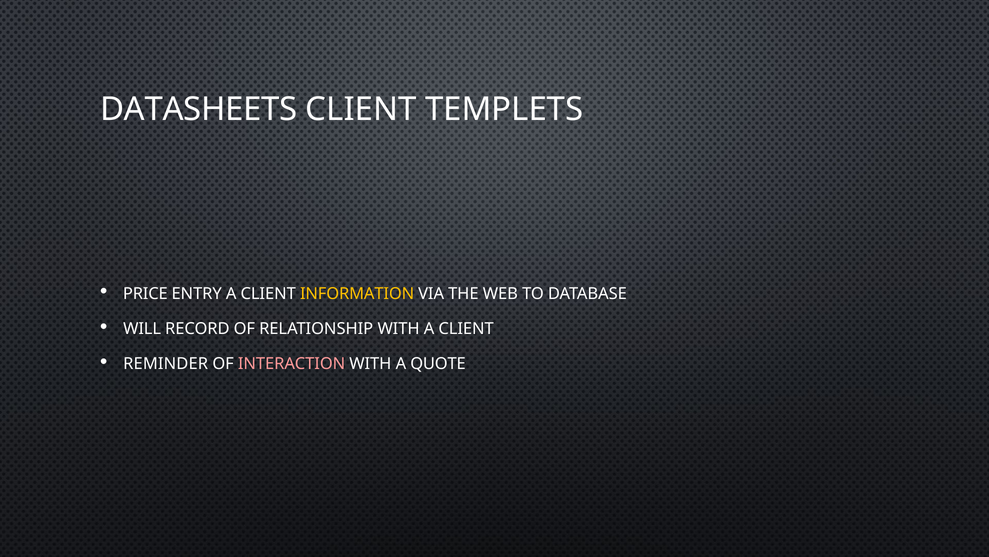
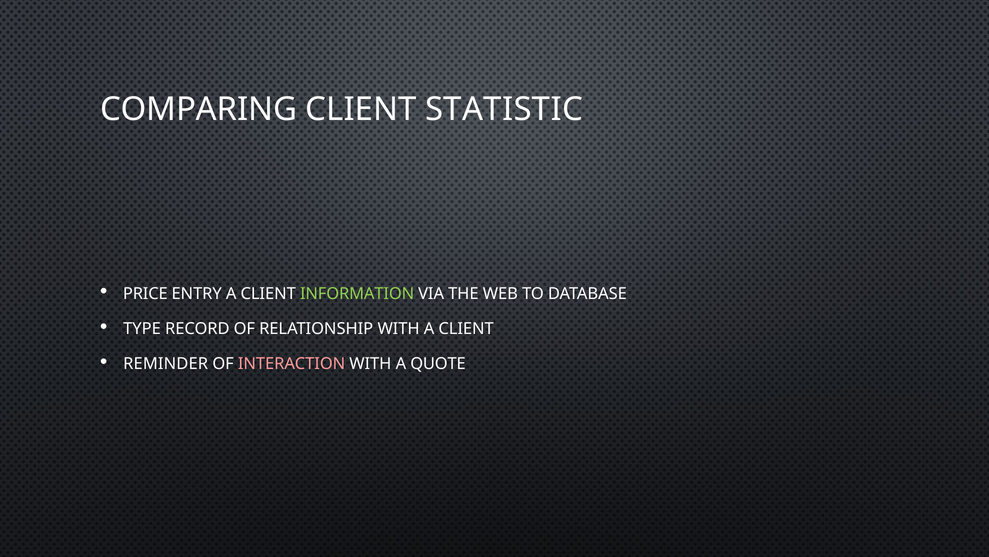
DATASHEETS: DATASHEETS -> COMPARING (199, 109)
TEMPLETS: TEMPLETS -> STATISTIC (504, 109)
INFORMATION colour: yellow -> light green (357, 293)
WILL: WILL -> TYPE (142, 328)
